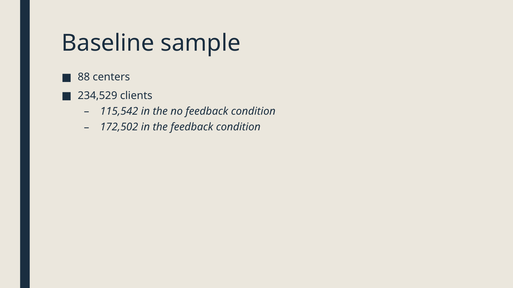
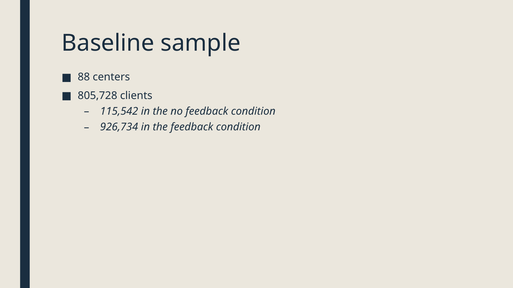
234,529: 234,529 -> 805,728 (98, 96)
172,502: 172,502 -> 926,734 (119, 127)
